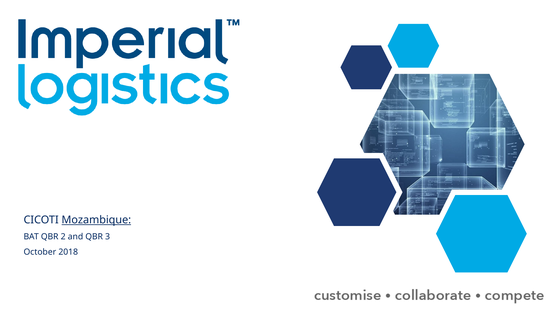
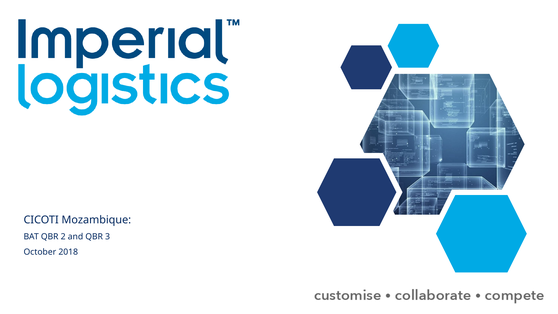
Mozambique underline: present -> none (96, 220)
